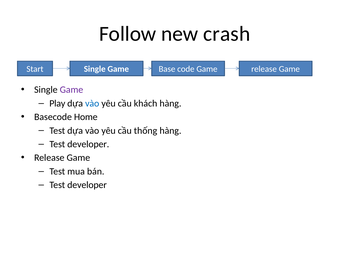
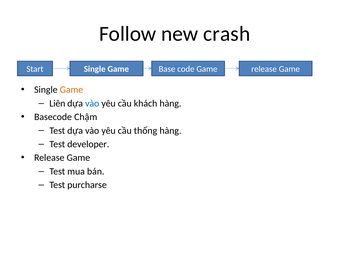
Game colour: purple -> orange (71, 90)
Play: Play -> Liên (57, 104)
Home: Home -> Chậm (86, 117)
developer: developer -> purcharse (87, 185)
